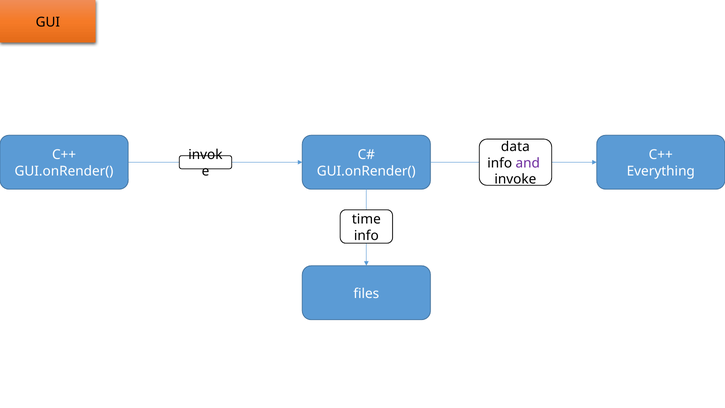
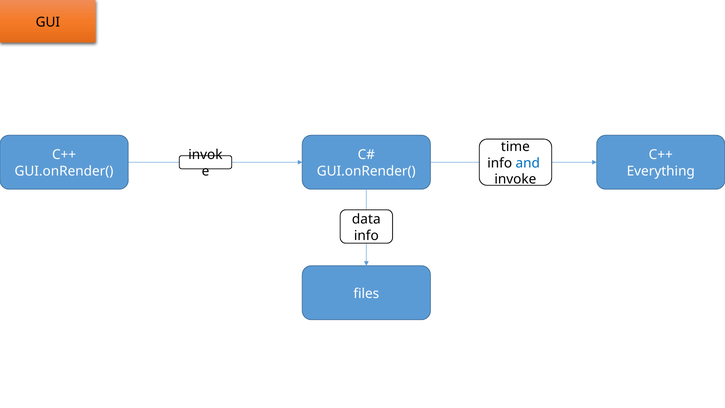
data: data -> time (515, 147)
and colour: purple -> blue (528, 163)
time: time -> data (366, 219)
